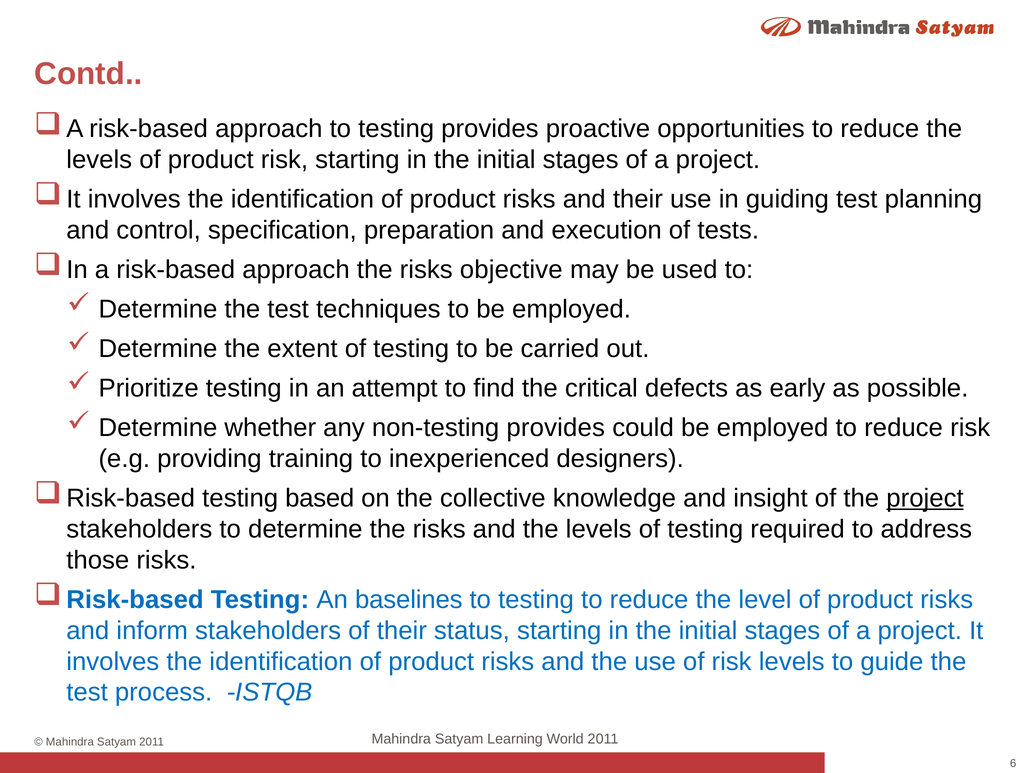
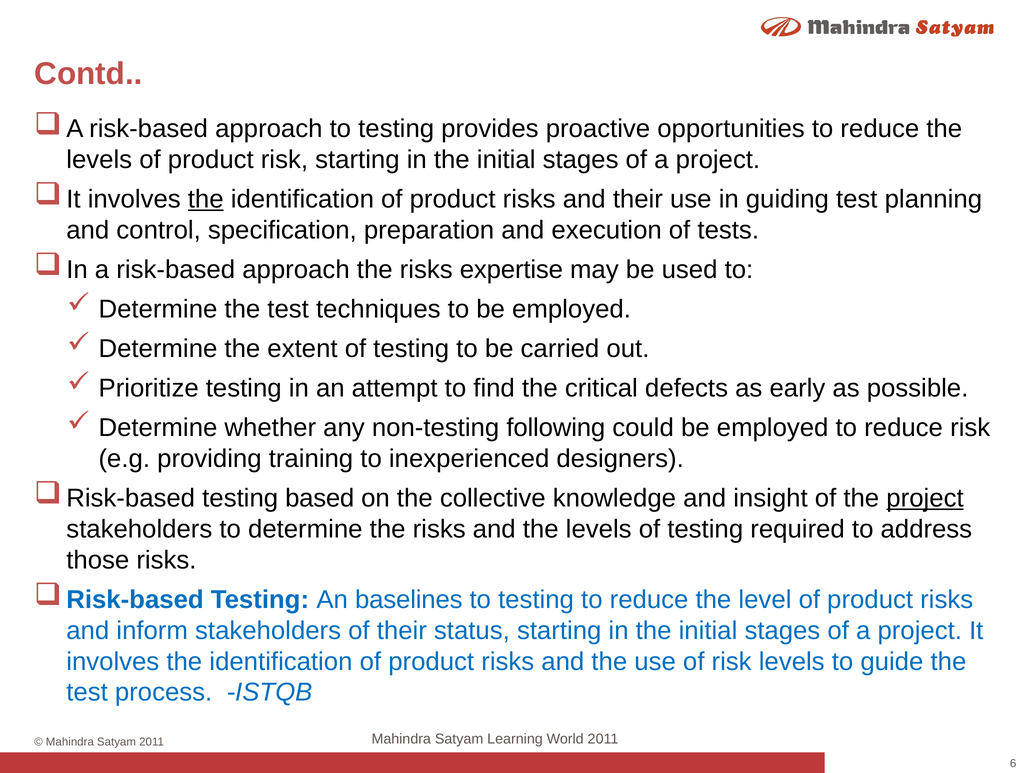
the underline: none -> present (206, 199)
objective: objective -> expertise (511, 270)
non-testing provides: provides -> following (556, 428)
